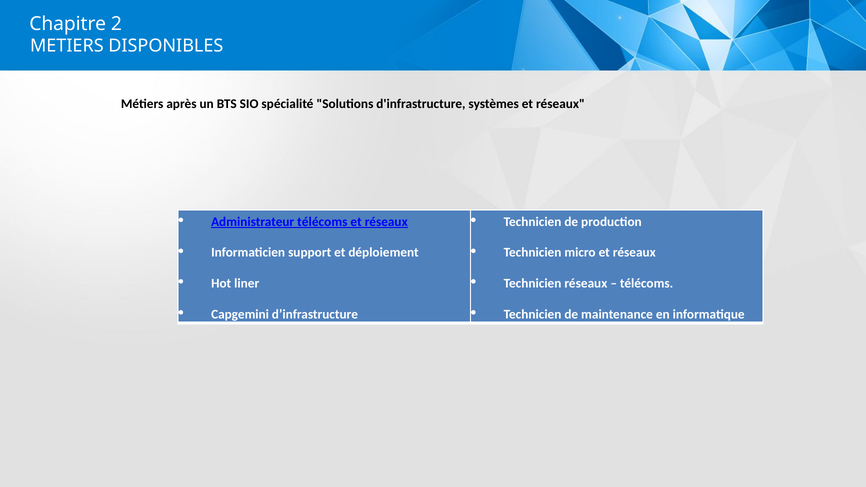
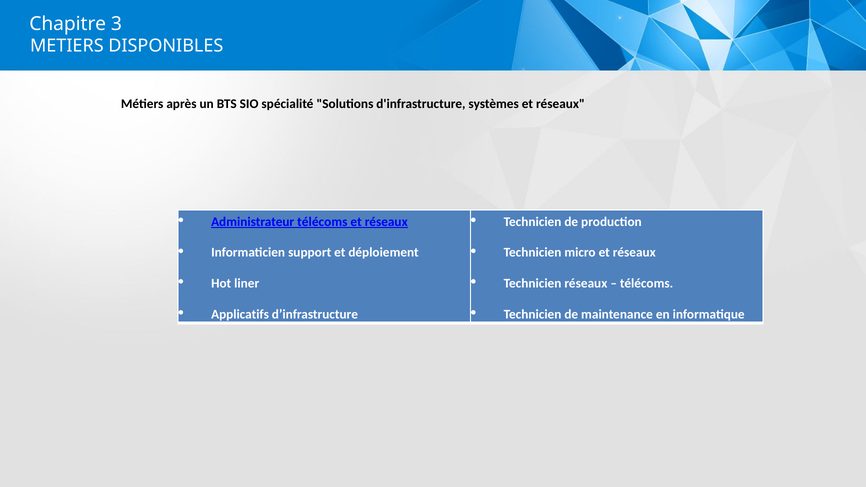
2: 2 -> 3 (116, 24)
Capgemini: Capgemini -> Applicatifs (240, 314)
